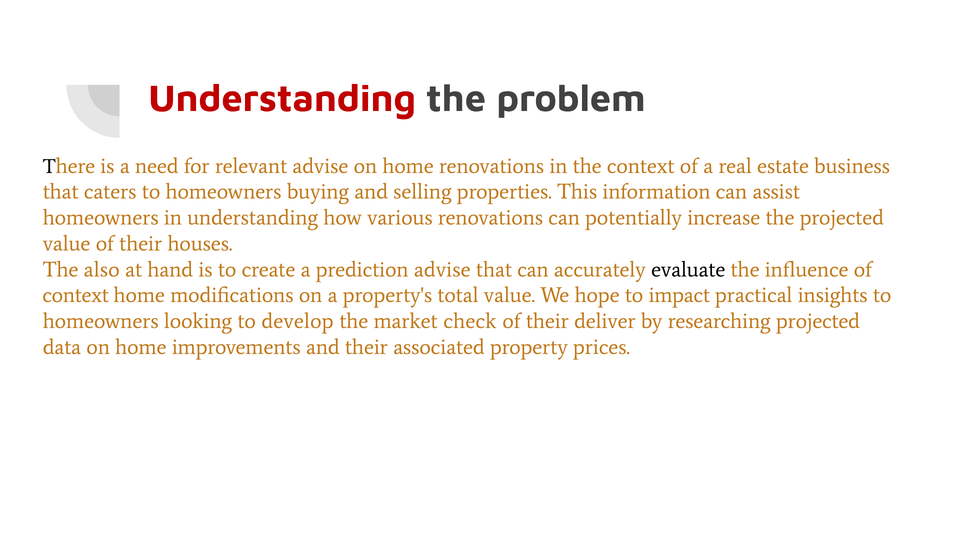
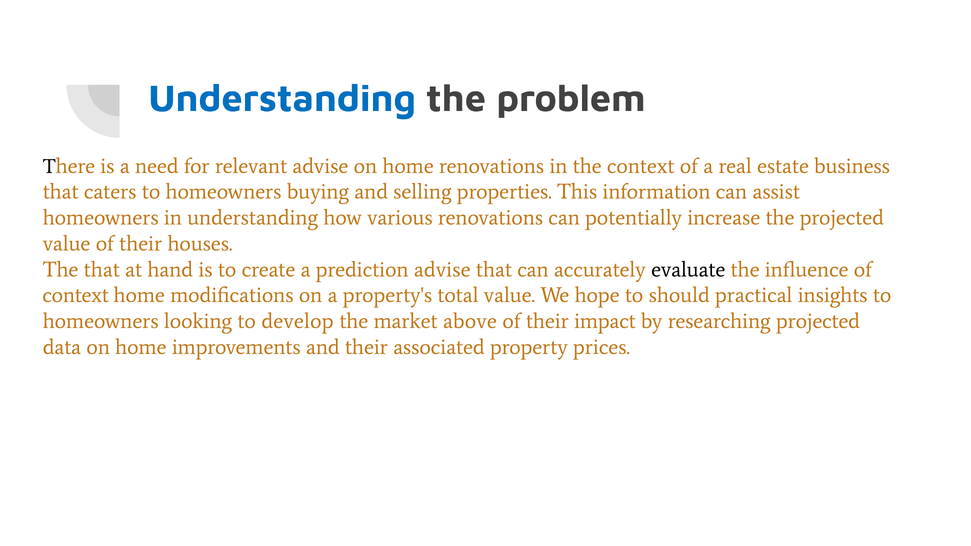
Understanding colour: red -> blue (282, 99)
The also: also -> that (102, 270)
impact: impact -> should (679, 295)
check: check -> above (470, 321)
deliver: deliver -> impact (605, 321)
